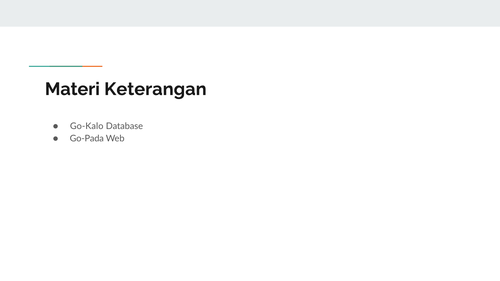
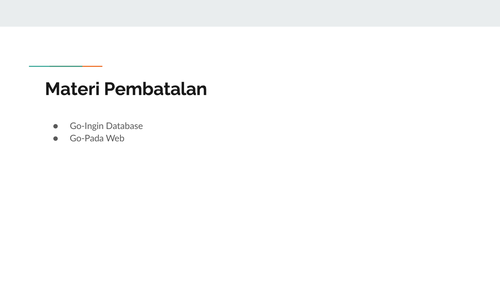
Keterangan: Keterangan -> Pembatalan (156, 89)
Go-Kalo: Go-Kalo -> Go-Ingin (87, 126)
